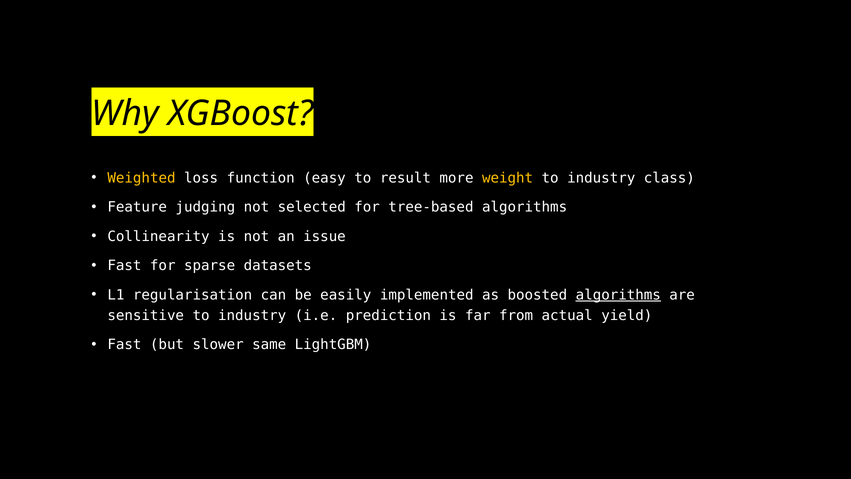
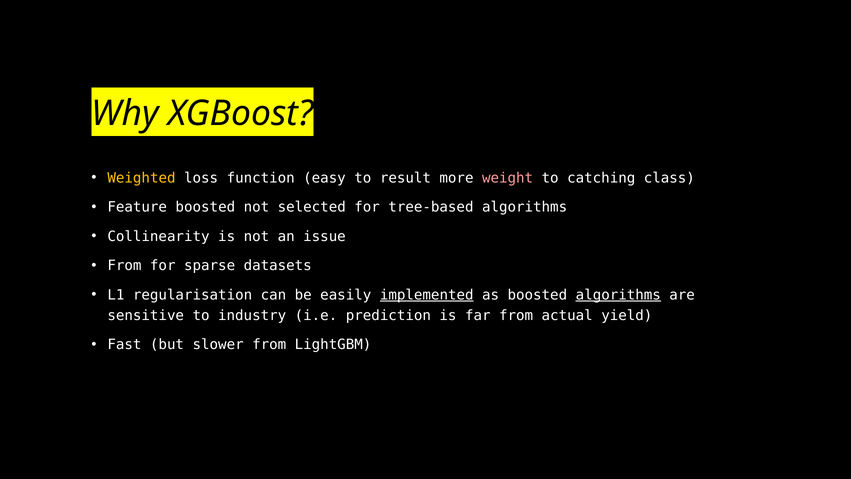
weight colour: yellow -> pink (508, 178)
industry: industry -> catching (601, 178)
Feature judging: judging -> boosted (205, 207)
Fast: Fast -> From (124, 266)
implemented underline: none -> present (427, 295)
slower same: same -> from (269, 344)
